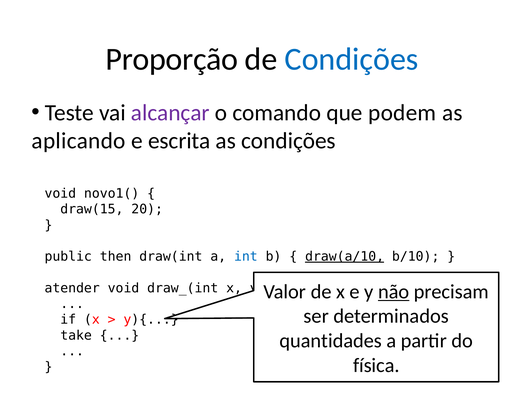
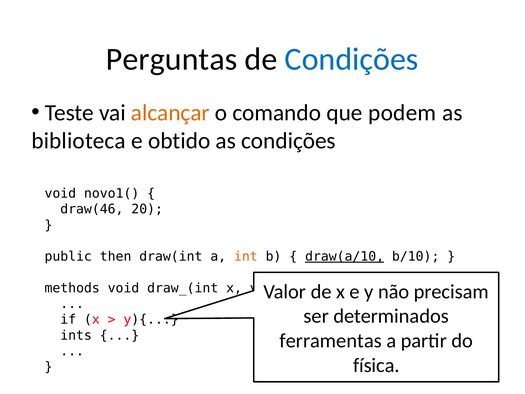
Proporção: Proporção -> Perguntas (172, 59)
alcançar colour: purple -> orange (170, 113)
aplicando: aplicando -> biblioteca (79, 141)
escrita: escrita -> obtido (179, 141)
draw(15: draw(15 -> draw(46 (92, 209)
int colour: blue -> orange (246, 256)
atender: atender -> methods (72, 288)
não underline: present -> none (394, 291)
take: take -> ints (76, 335)
quantidades: quantidades -> ferramentas (331, 341)
